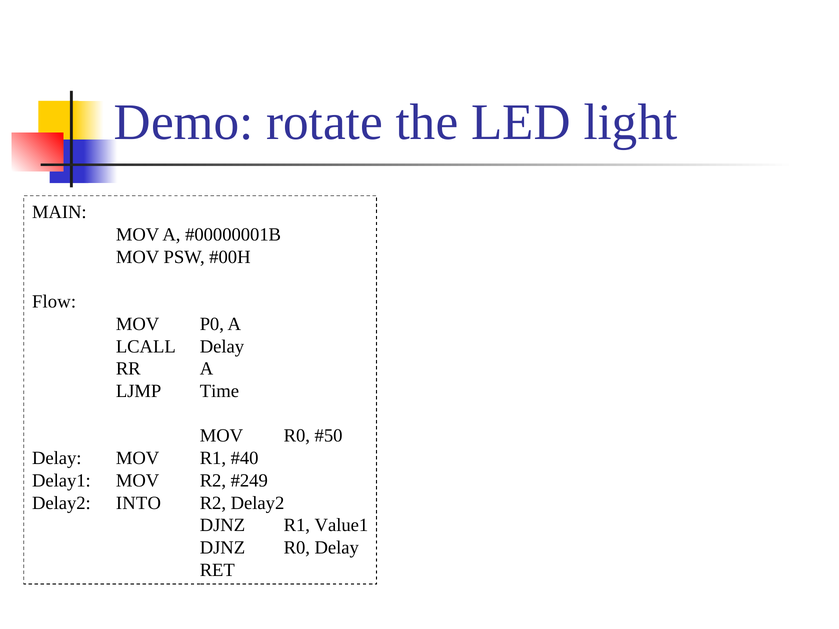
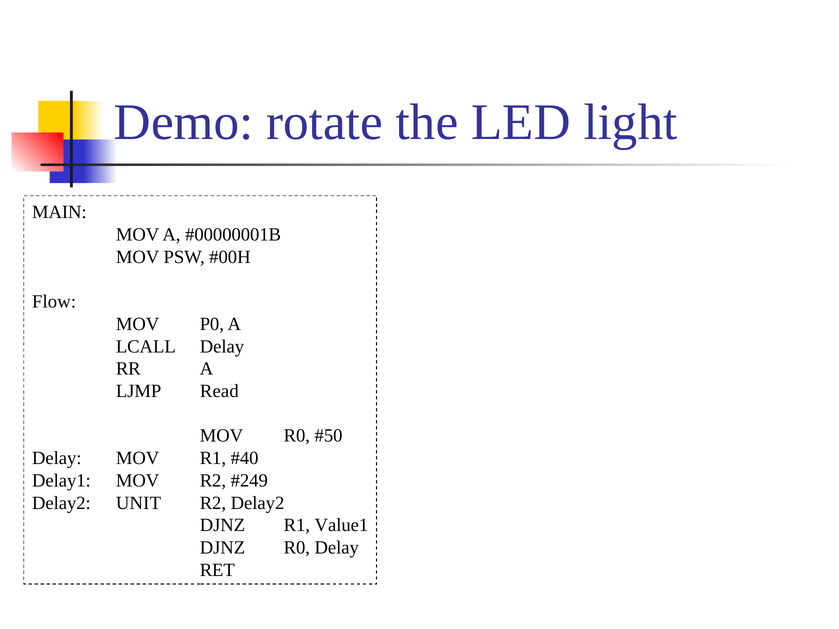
Time: Time -> Read (219, 391)
INTO: INTO -> UNIT (138, 503)
